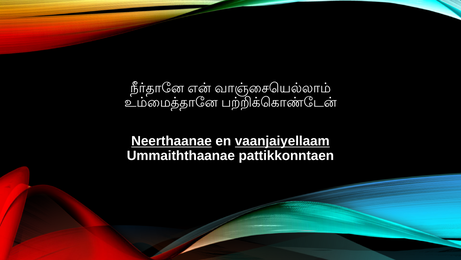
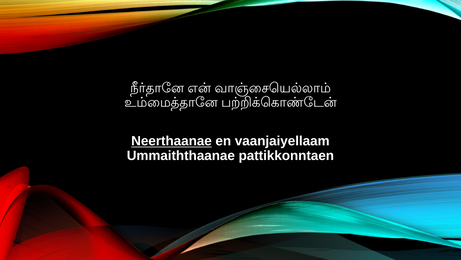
vaanjaiyellaam underline: present -> none (282, 141)
